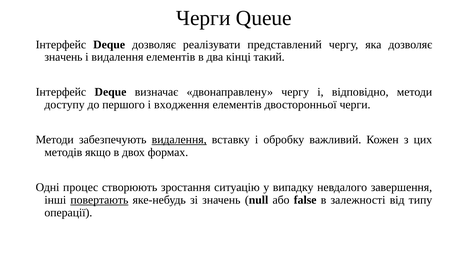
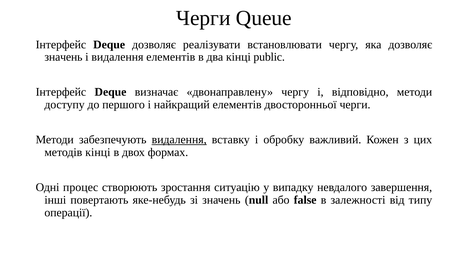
представлений: представлений -> встановлювати (285, 45)
такий: такий -> public (269, 57)
входження: входження -> найкращий (182, 105)
методів якщо: якщо -> кінці (98, 152)
повертають underline: present -> none (99, 200)
